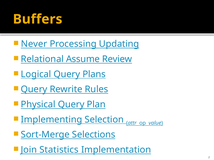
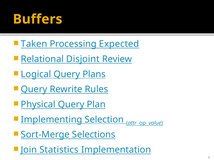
Never: Never -> Taken (34, 44)
Updating: Updating -> Expected (119, 44)
Assume: Assume -> Disjoint (83, 59)
